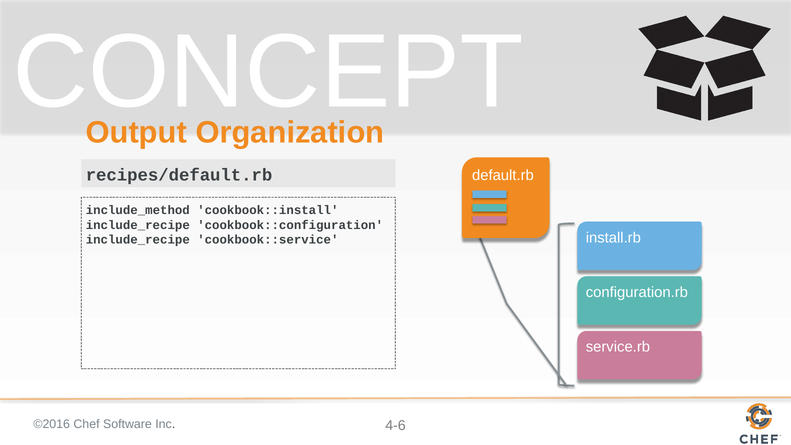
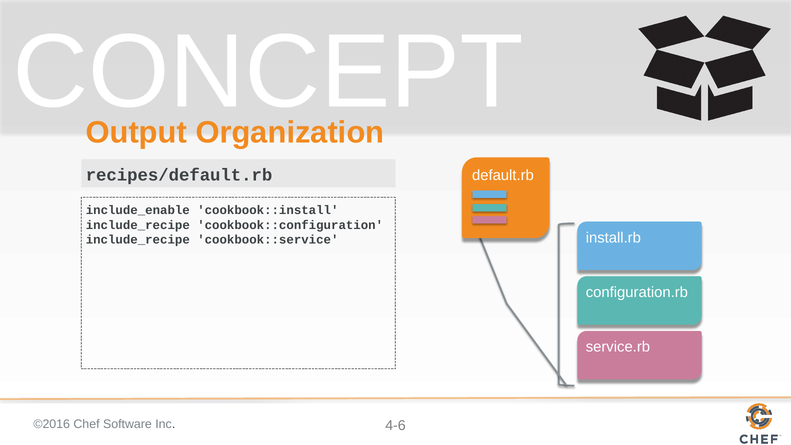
include_method: include_method -> include_enable (138, 210)
